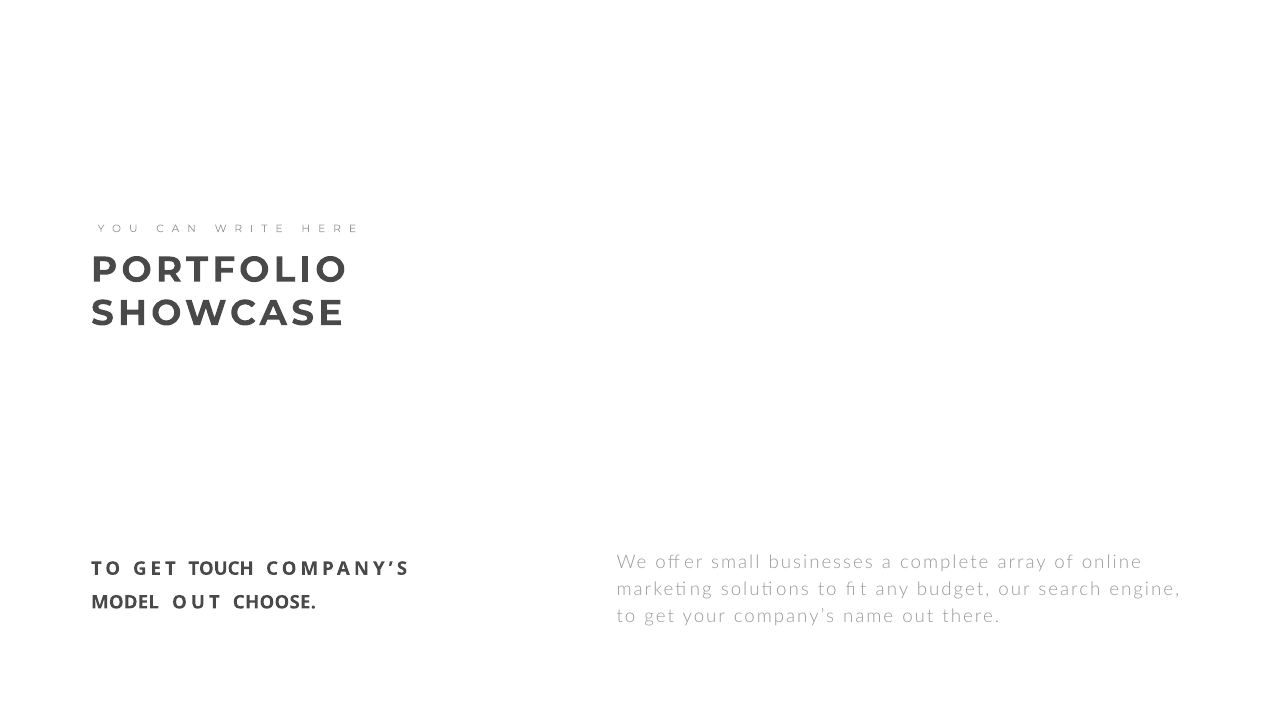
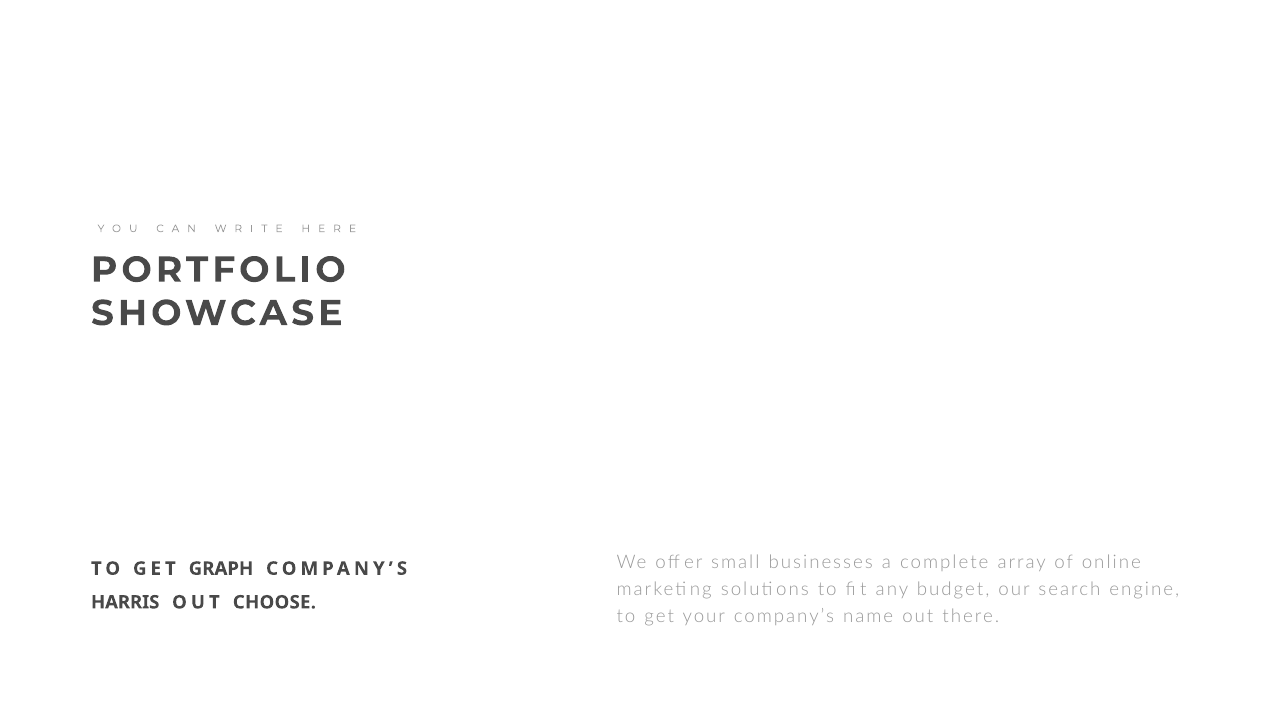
TOUCH: TOUCH -> GRAPH (221, 569)
MODEL: MODEL -> HARRIS (125, 603)
